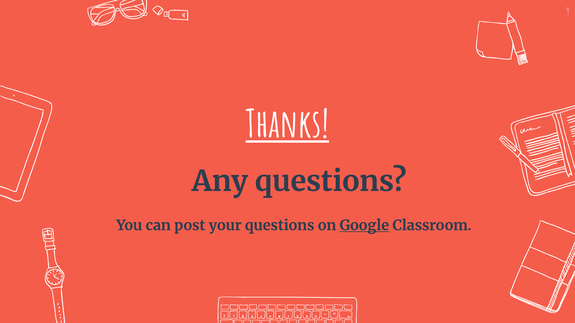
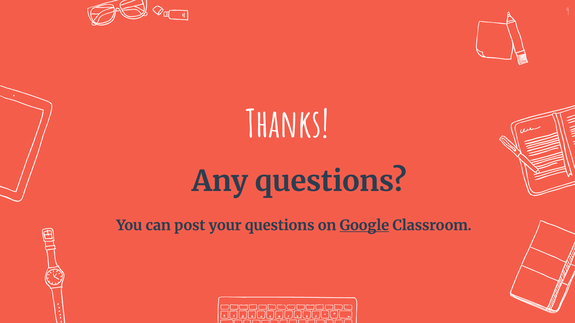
Thanks underline: present -> none (287, 125)
